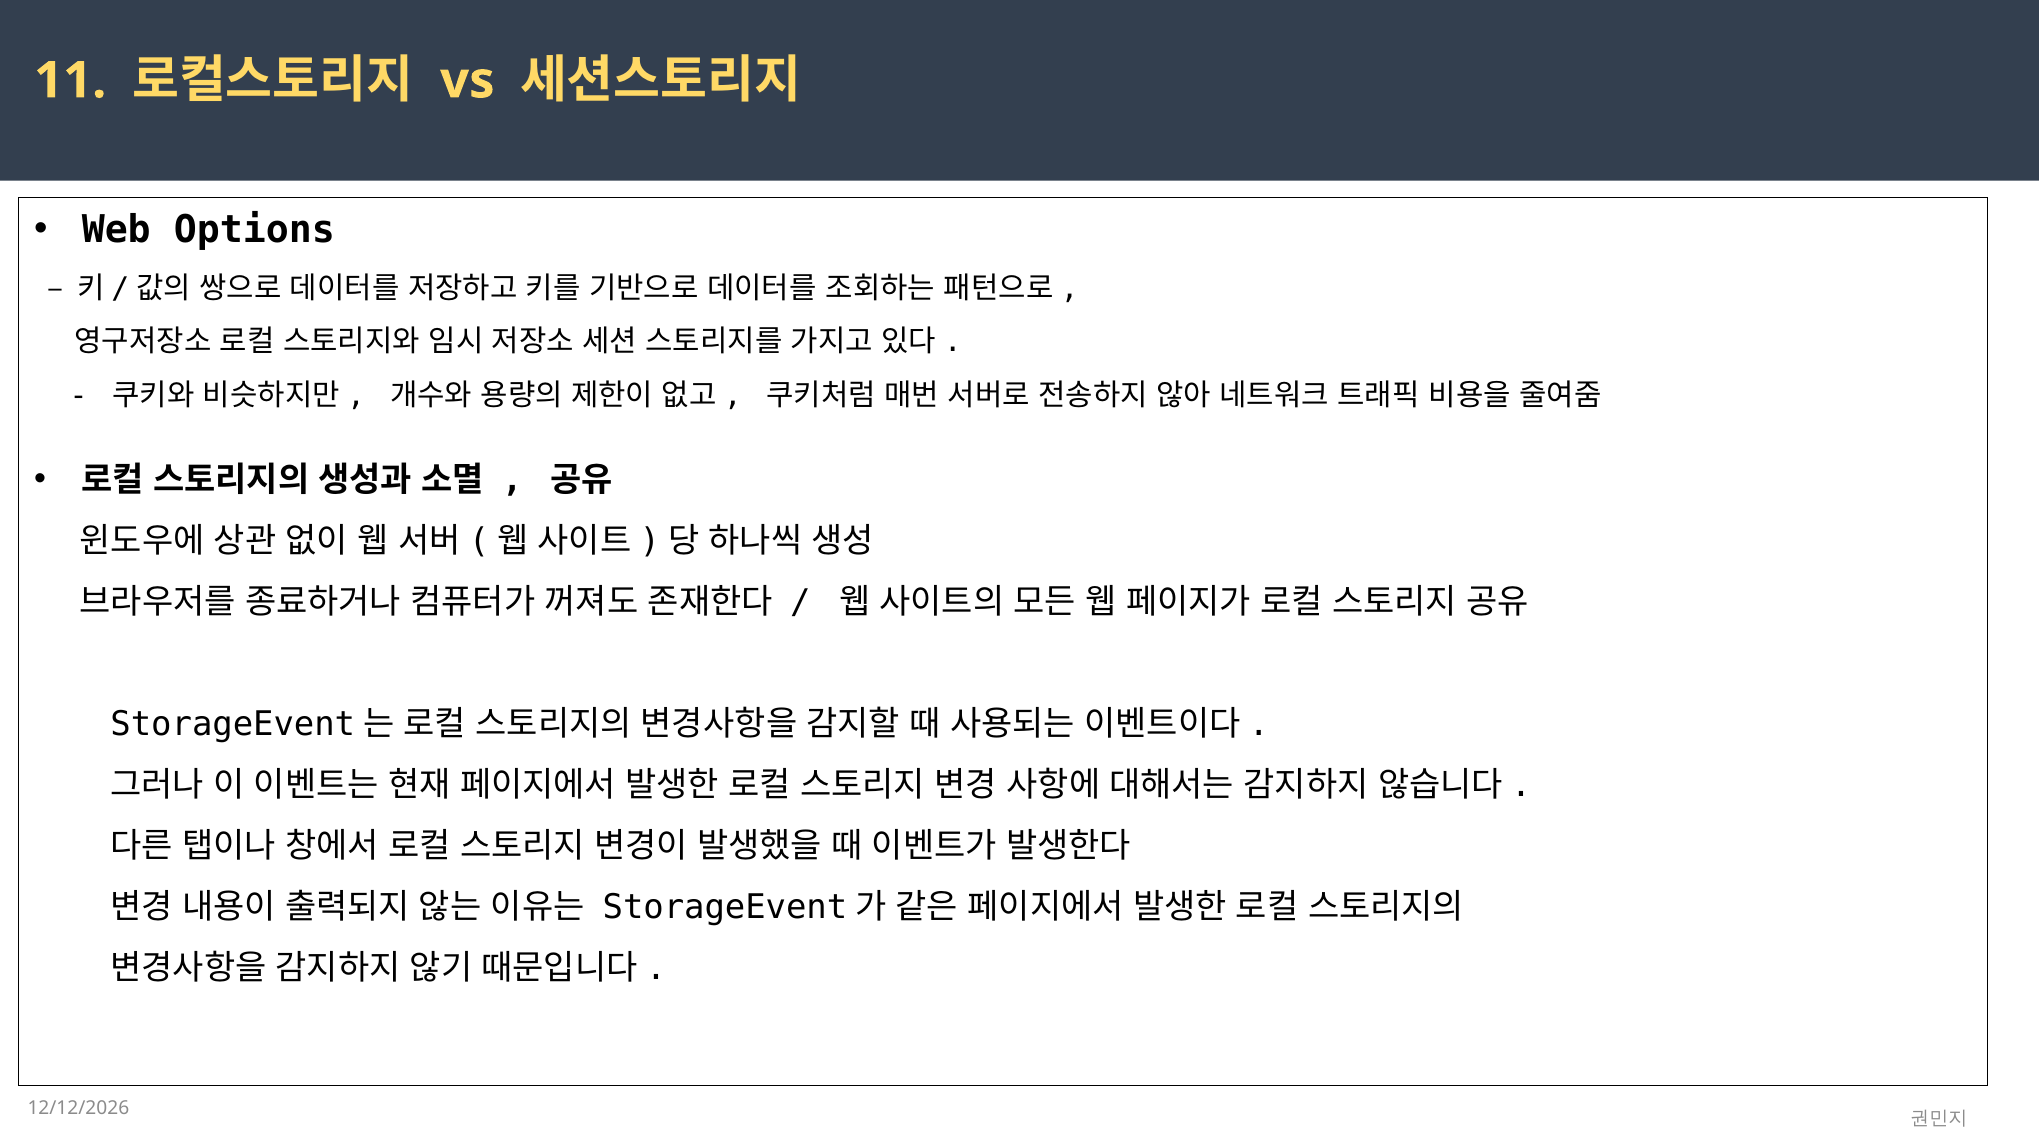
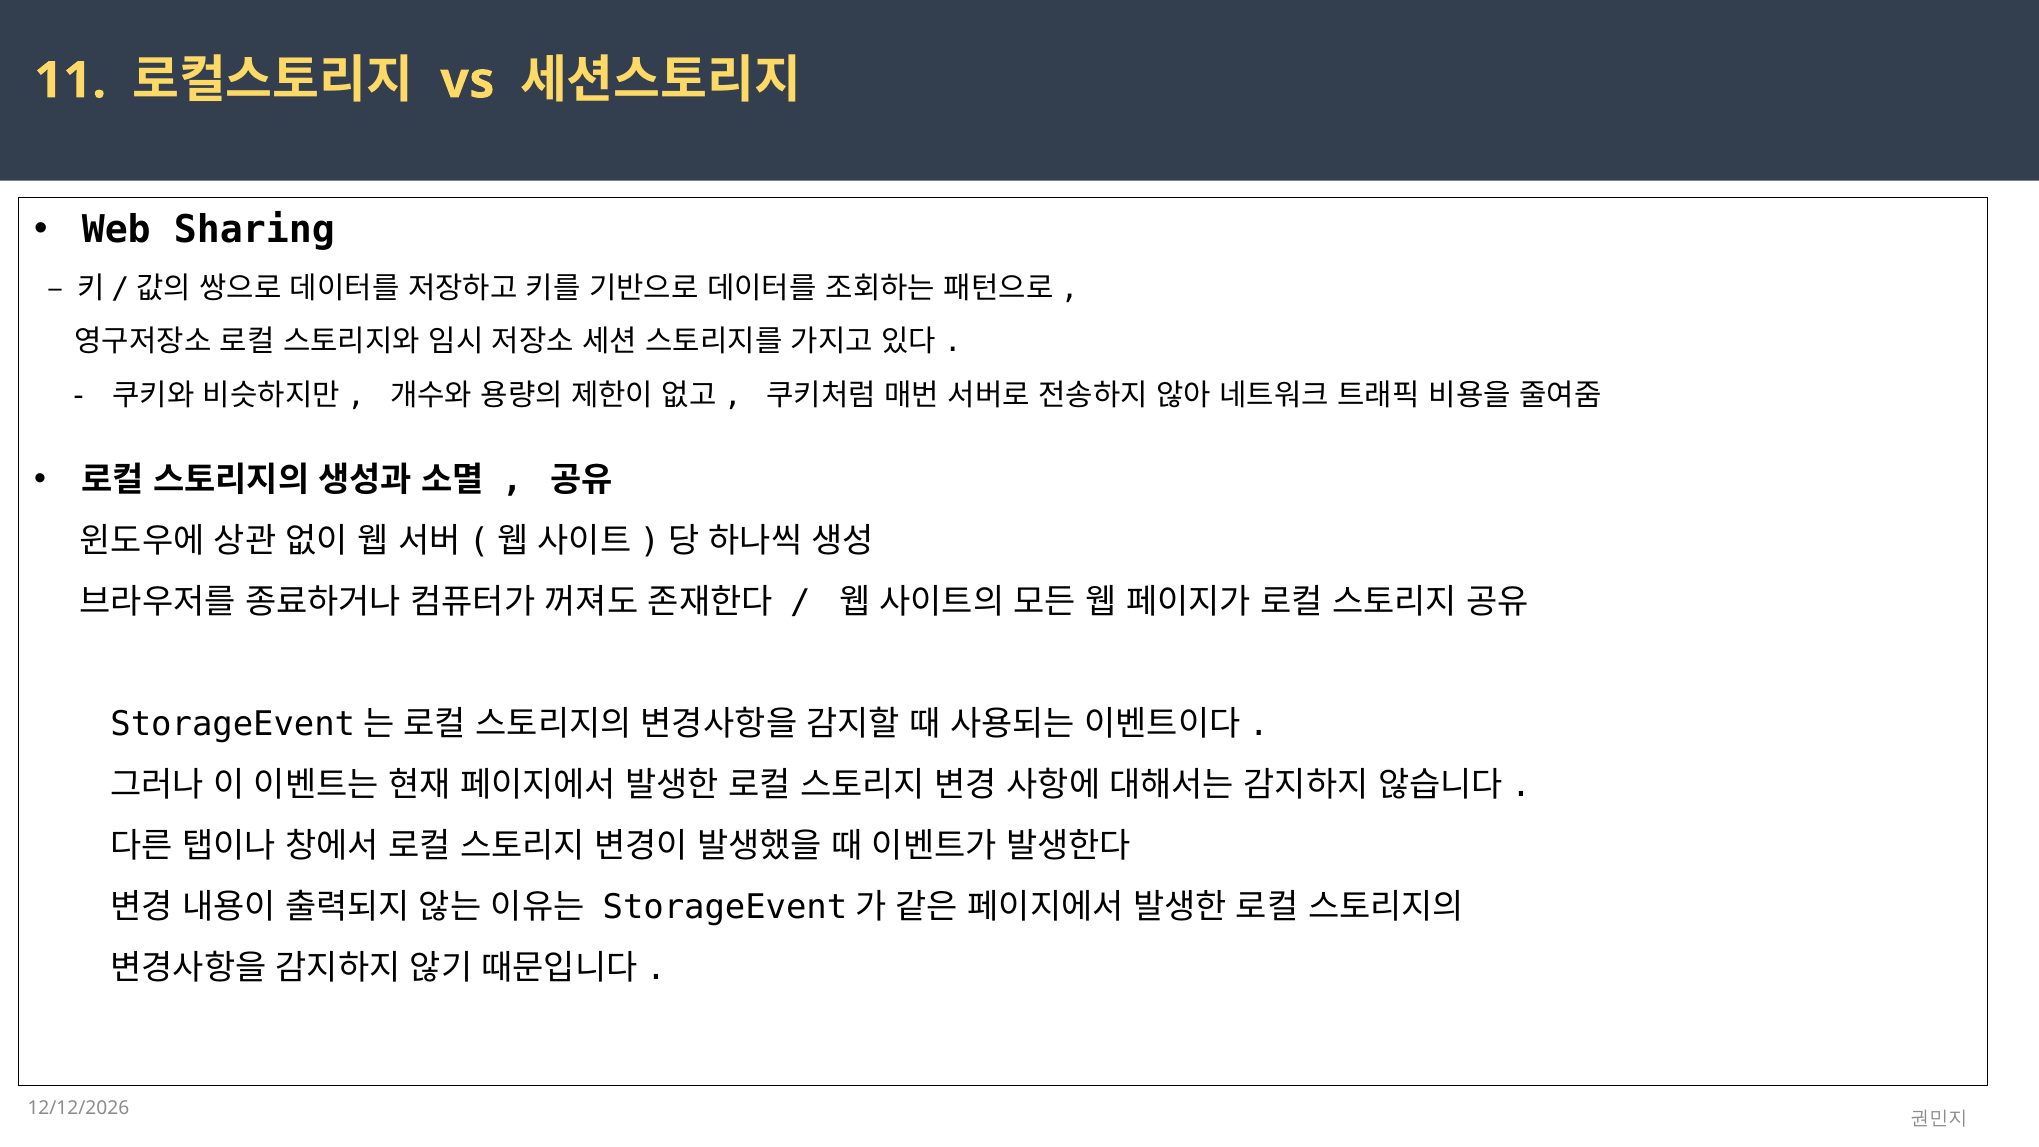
Options: Options -> Sharing (254, 230)
